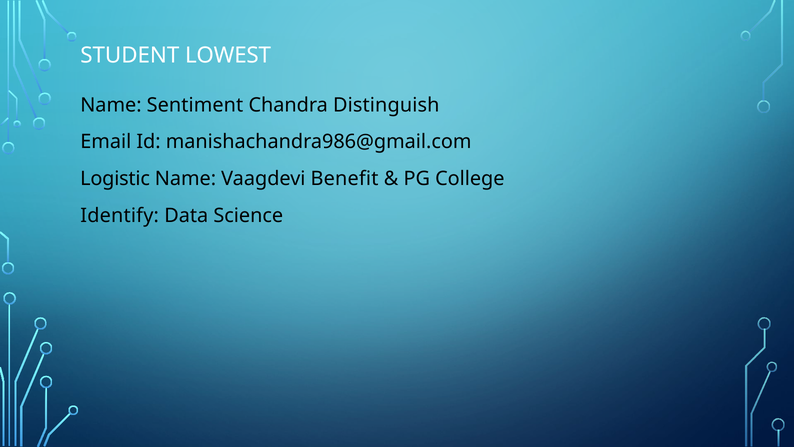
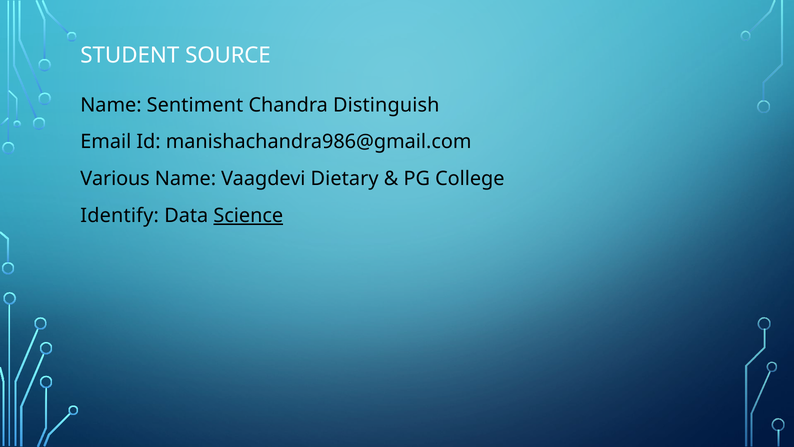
LOWEST: LOWEST -> SOURCE (228, 55)
Logistic: Logistic -> Various (115, 179)
Benefit: Benefit -> Dietary (345, 179)
Science underline: none -> present (248, 215)
